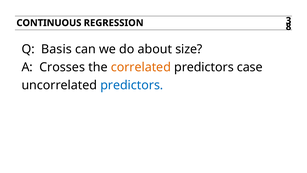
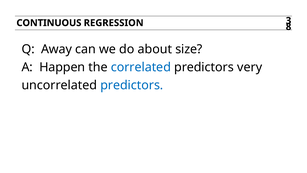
Basis: Basis -> Away (57, 49)
Crosses: Crosses -> Happen (62, 67)
correlated colour: orange -> blue (141, 67)
case: case -> very (250, 67)
